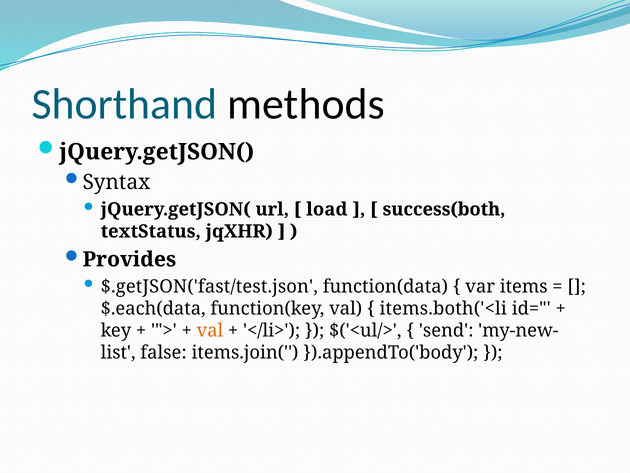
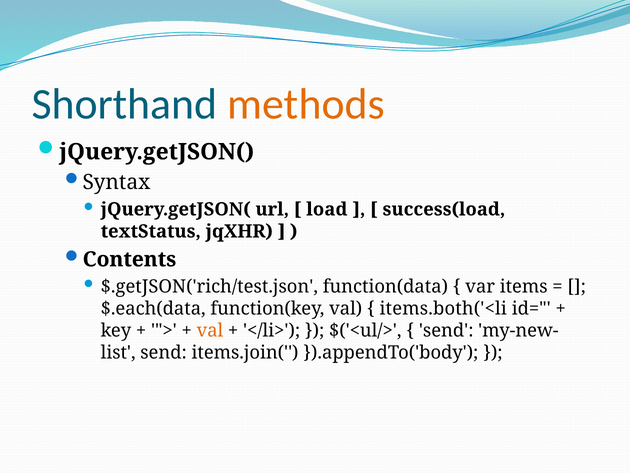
methods colour: black -> orange (306, 104)
success(both: success(both -> success(load (444, 209)
Provides: Provides -> Contents (129, 259)
$.getJSON('fast/test.json: $.getJSON('fast/test.json -> $.getJSON('rich/test.json (209, 286)
false: false -> send (164, 352)
